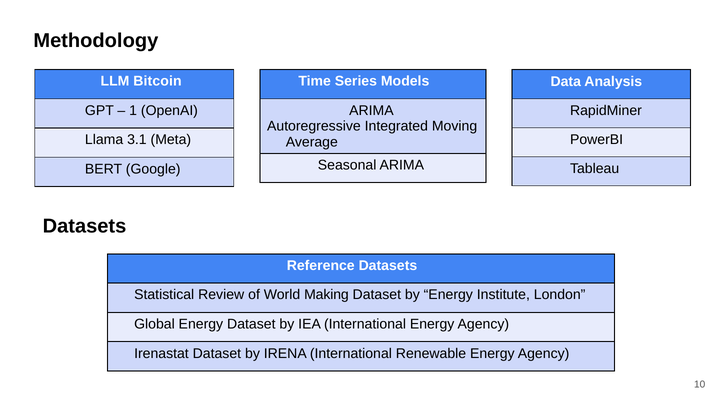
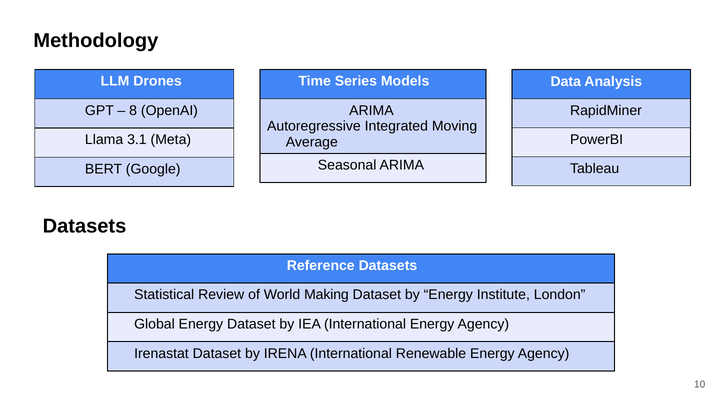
Bitcoin: Bitcoin -> Drones (158, 81)
1: 1 -> 8 (133, 111)
